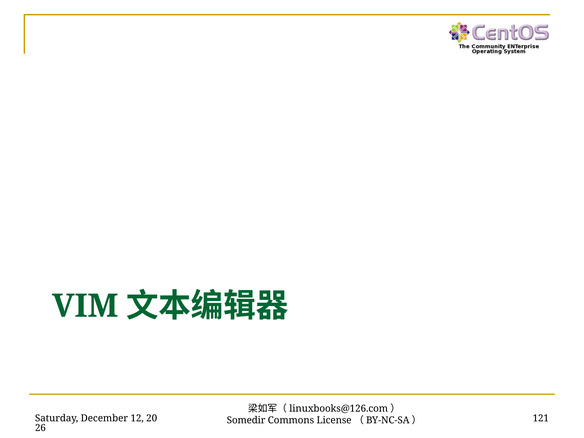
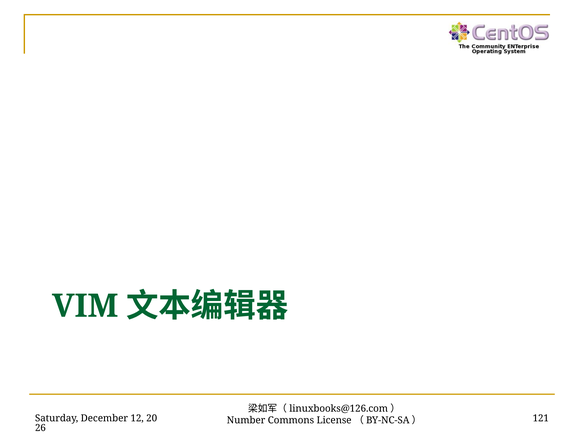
Somedir: Somedir -> Number (246, 420)
